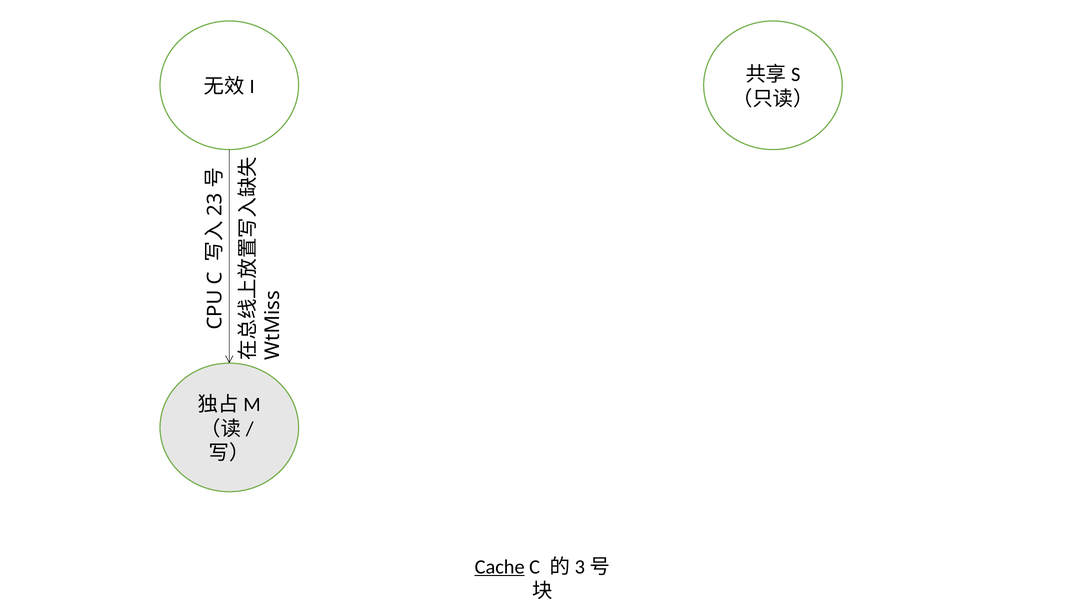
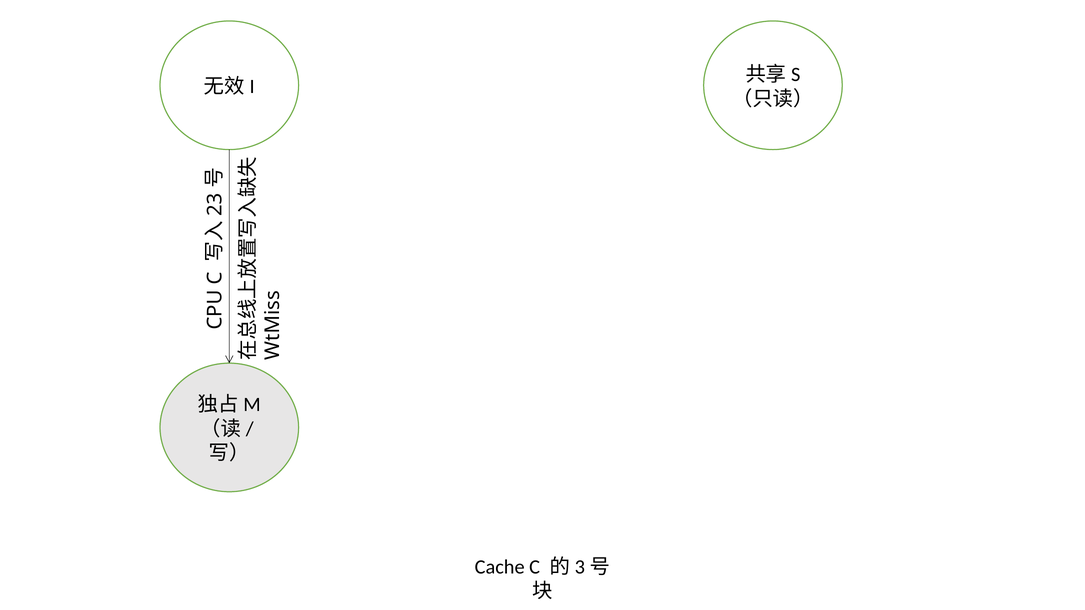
Cache underline: present -> none (500, 567)
